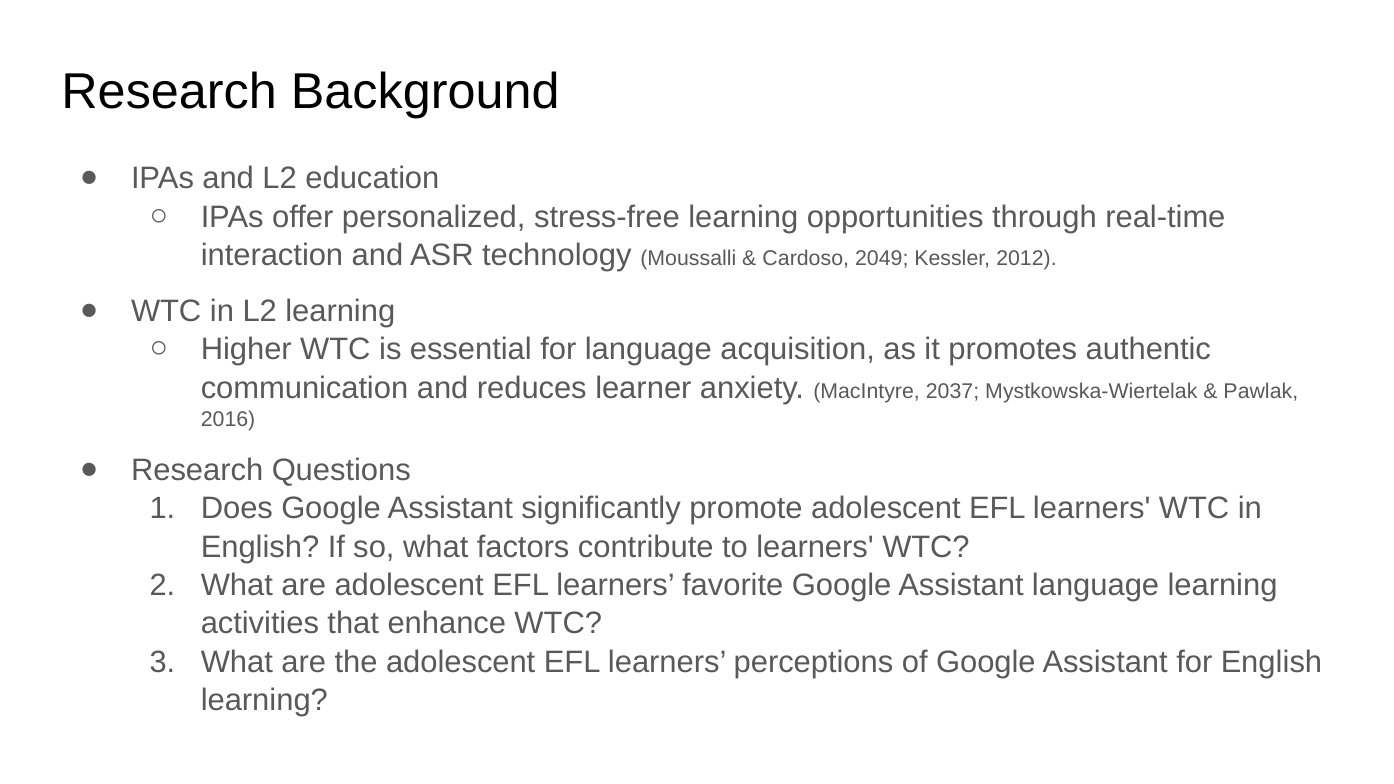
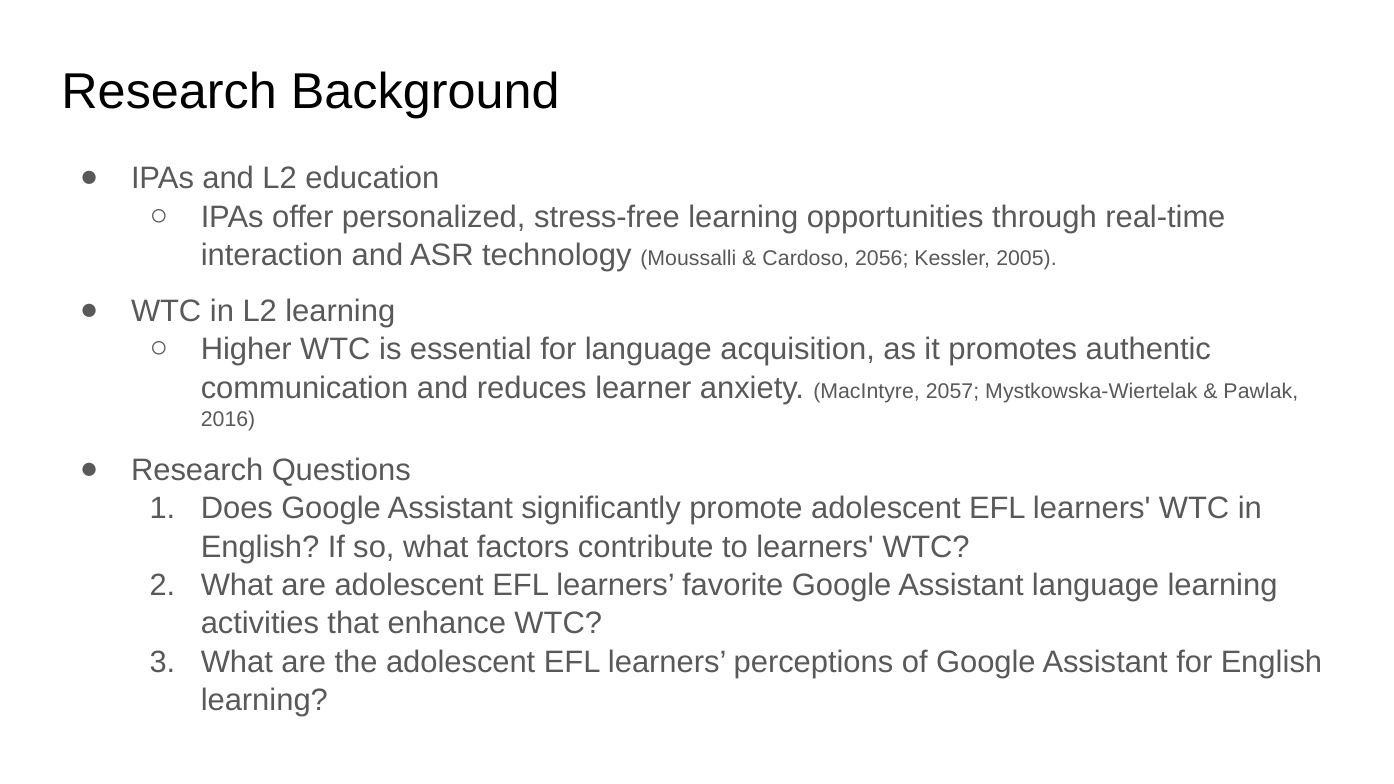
2049: 2049 -> 2056 (882, 258)
2012: 2012 -> 2005 (1026, 258)
2037: 2037 -> 2057 (952, 391)
